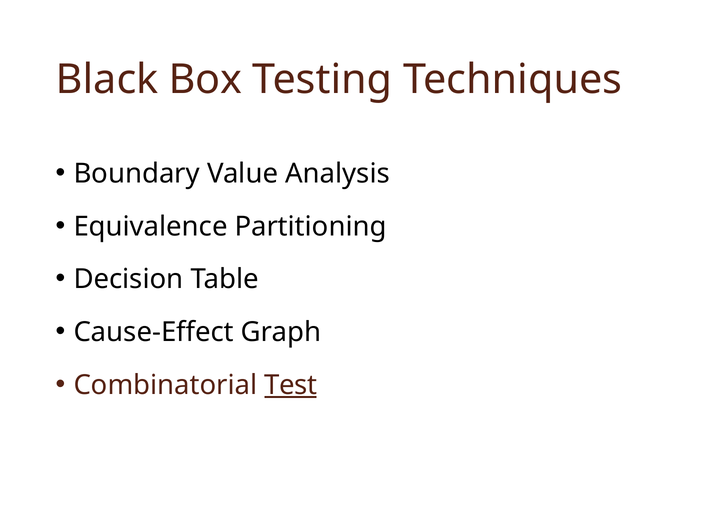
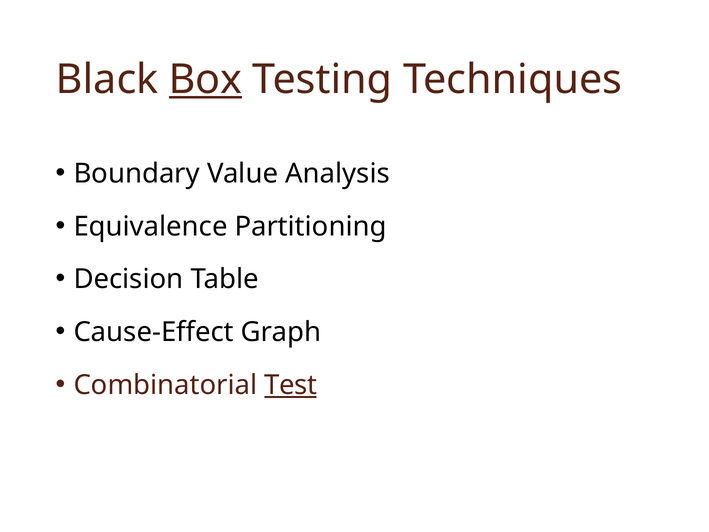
Box underline: none -> present (205, 79)
